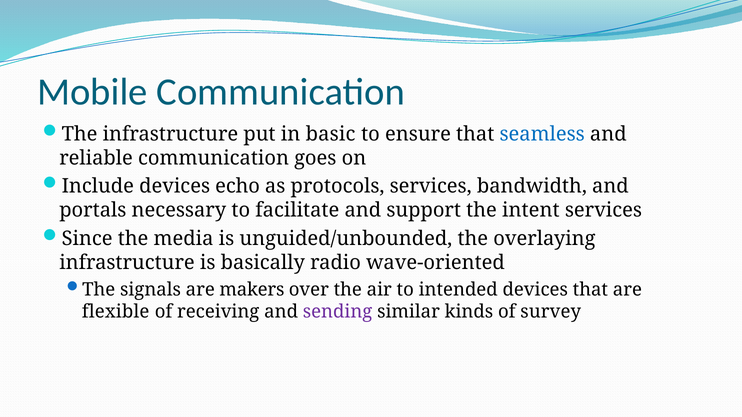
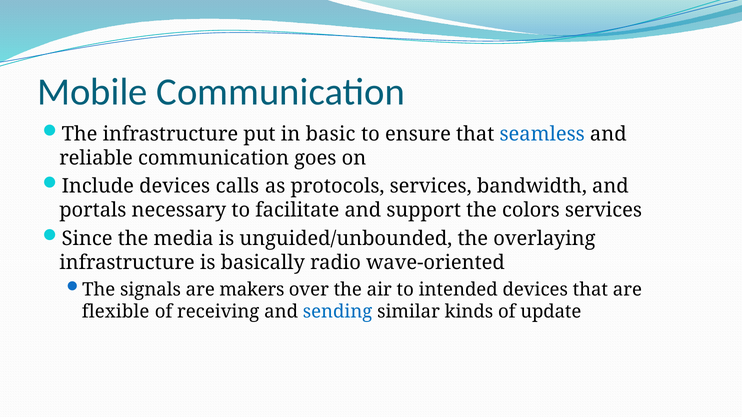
echo: echo -> calls (237, 186)
intent: intent -> colors (531, 211)
sending colour: purple -> blue (338, 312)
survey: survey -> update (551, 312)
